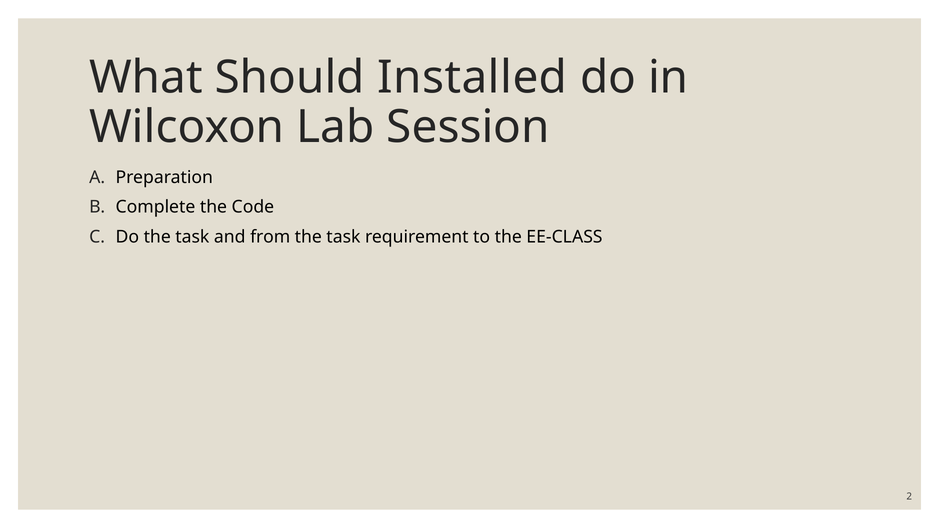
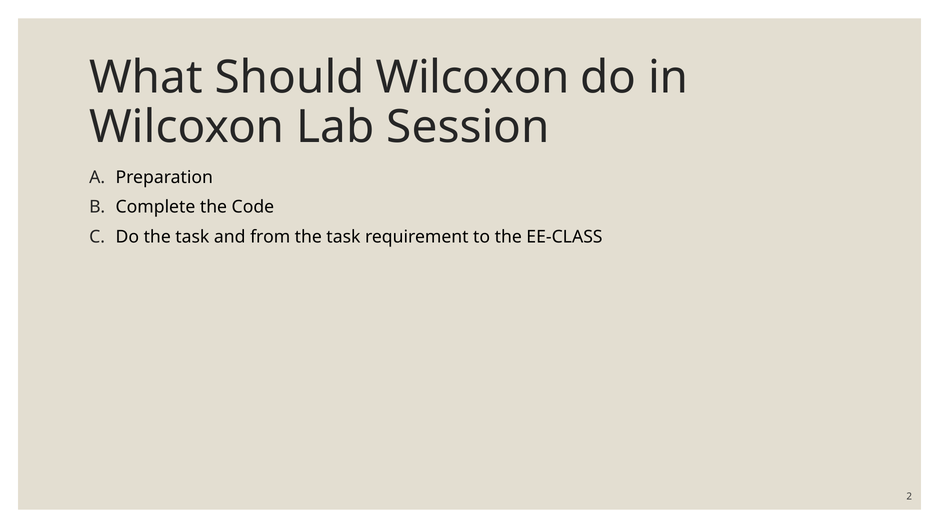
Should Installed: Installed -> Wilcoxon (473, 78)
